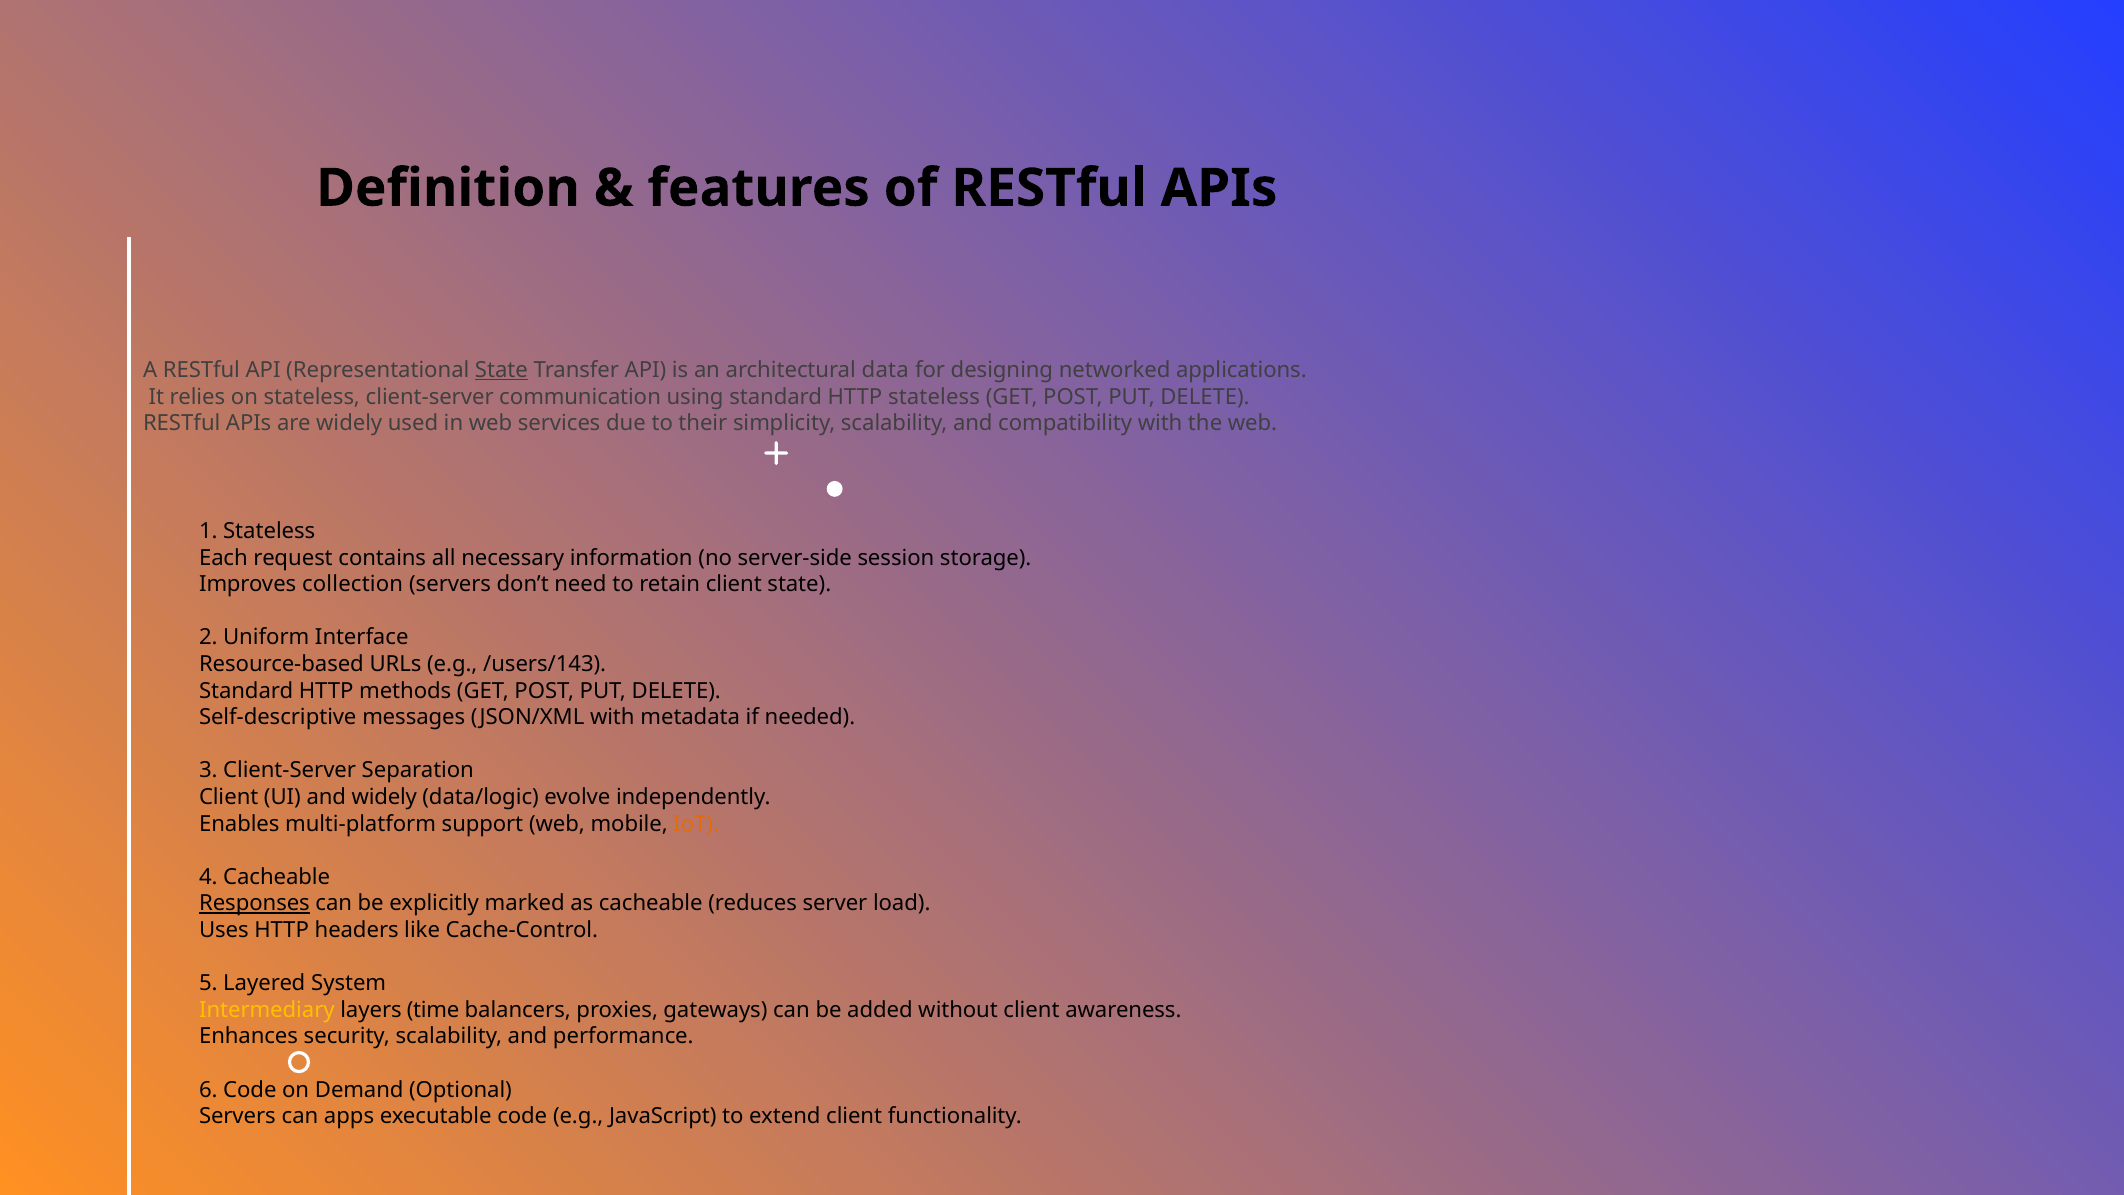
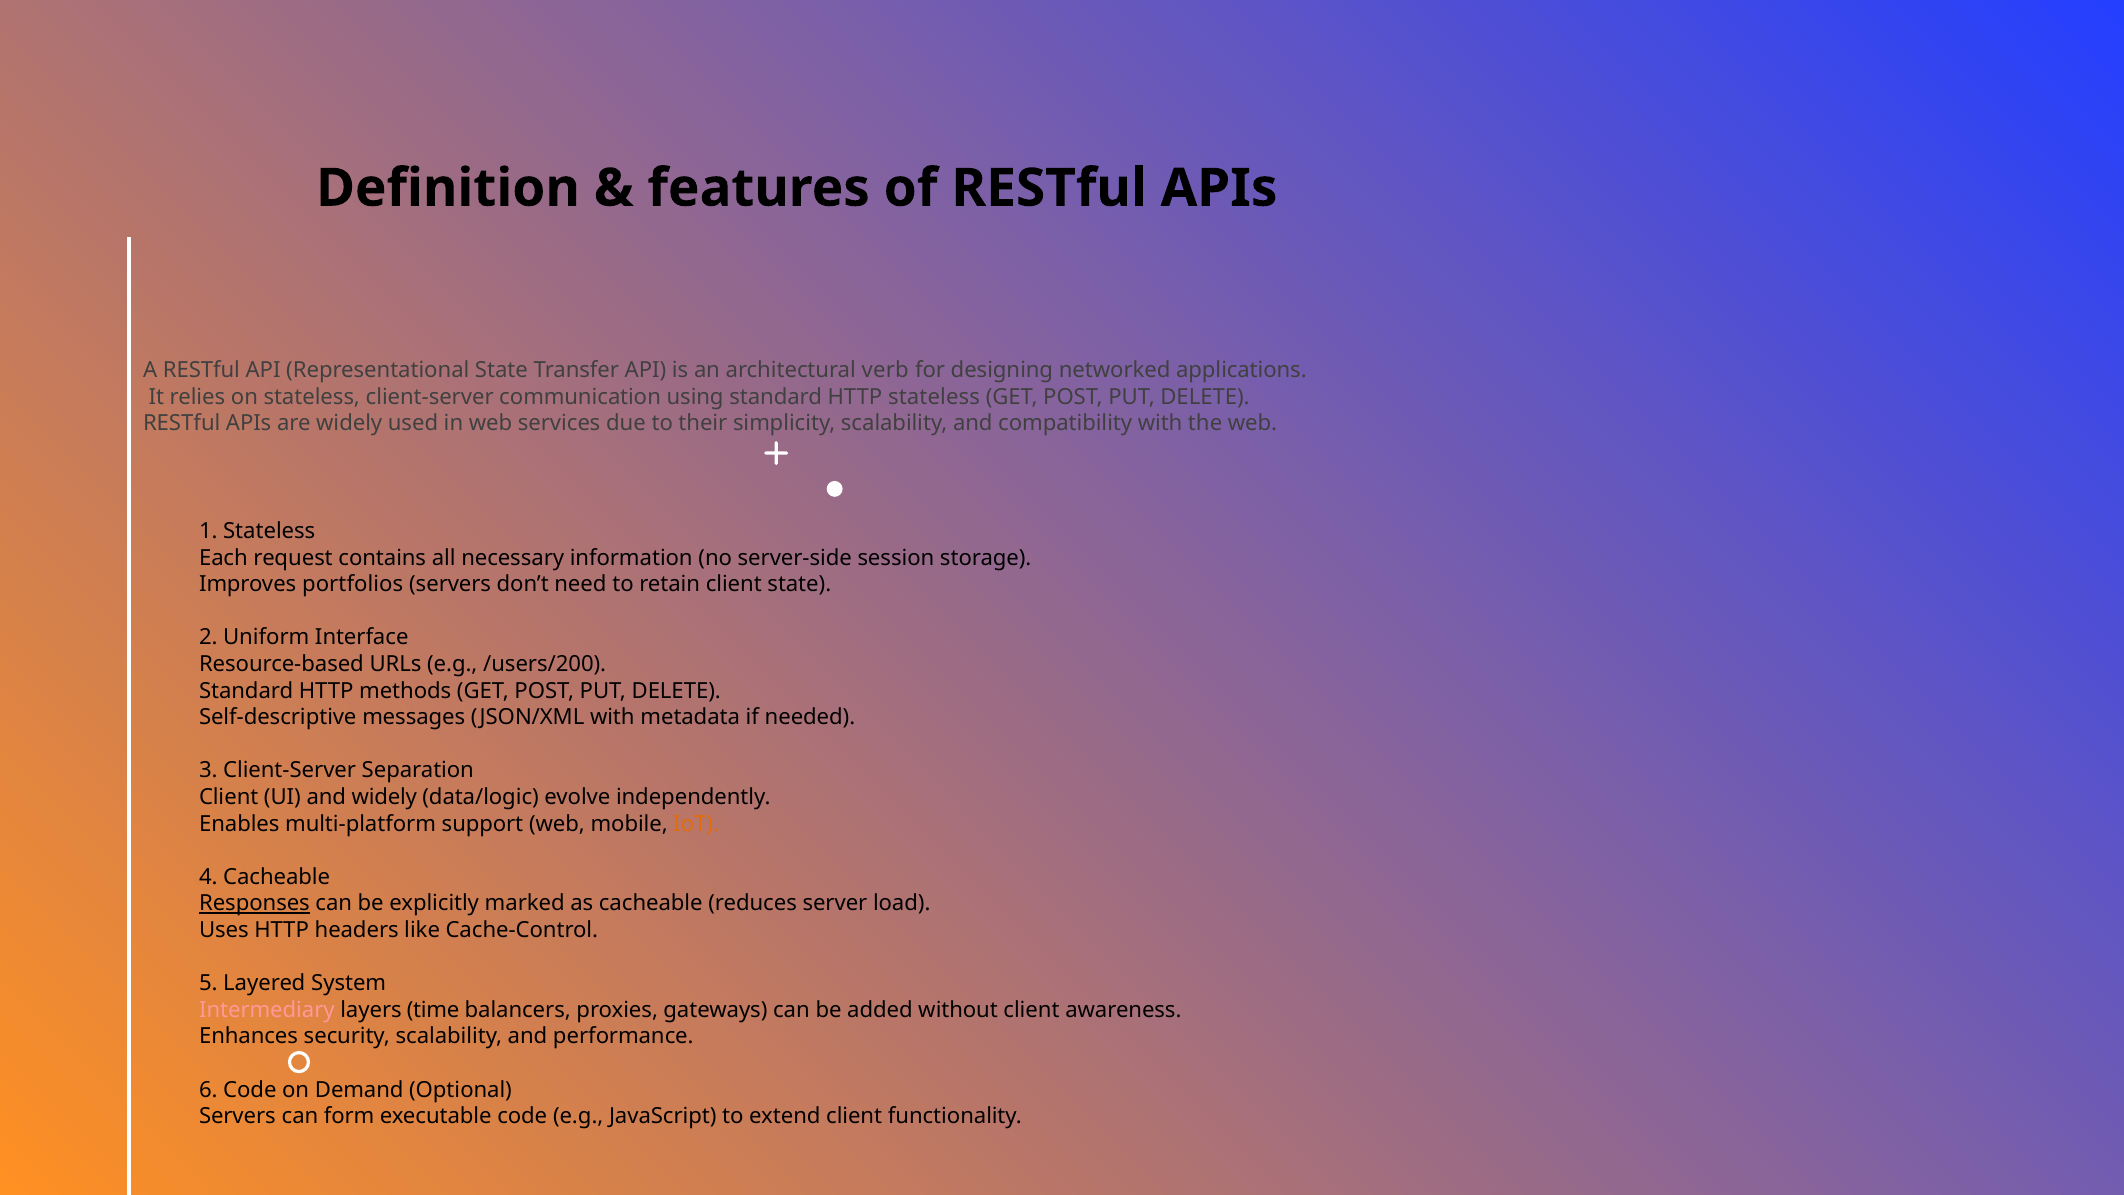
State underline: present -> none (501, 370)
data: data -> verb (885, 370)
collection: collection -> portfolios (353, 584)
/users/143: /users/143 -> /users/200 (545, 664)
Intermediary colour: yellow -> pink (267, 1010)
apps: apps -> form (349, 1116)
